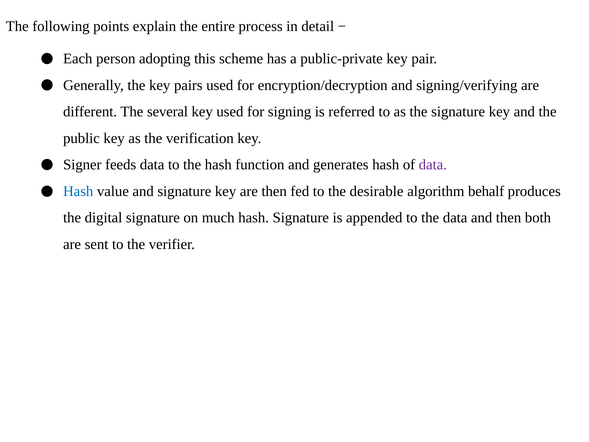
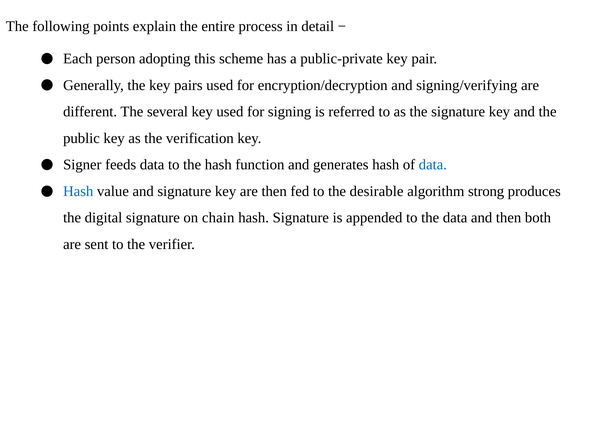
data colour: purple -> blue (433, 165)
behalf: behalf -> strong (486, 191)
much: much -> chain (218, 218)
